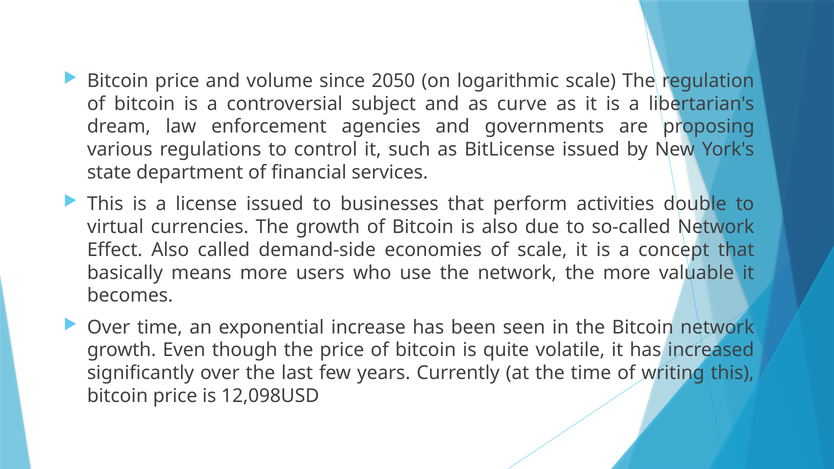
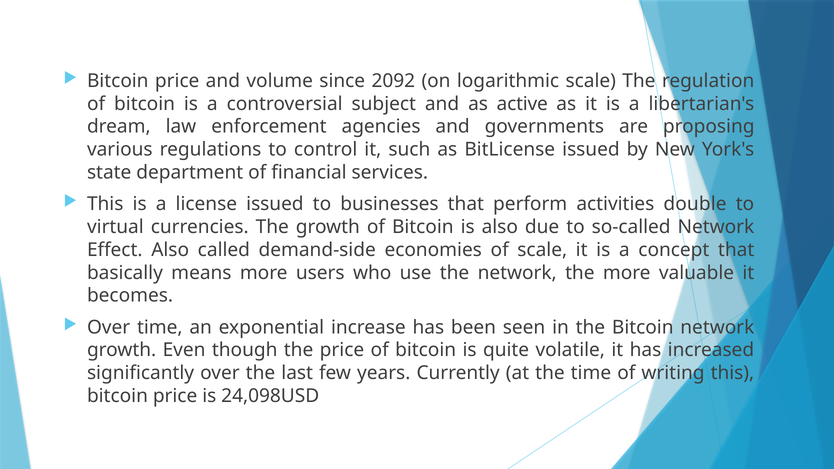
2050: 2050 -> 2092 (393, 81)
curve: curve -> active (522, 104)
12,098USD: 12,098USD -> 24,098USD (270, 396)
